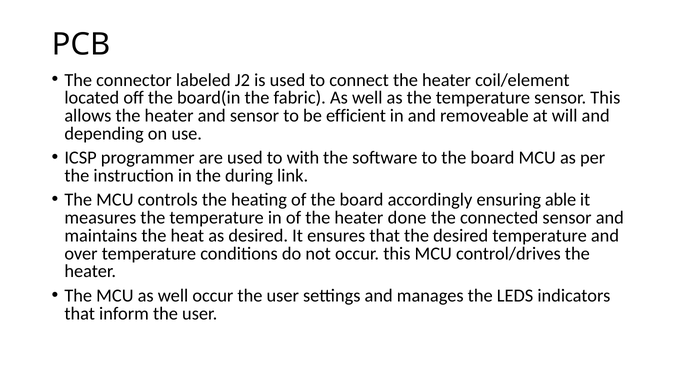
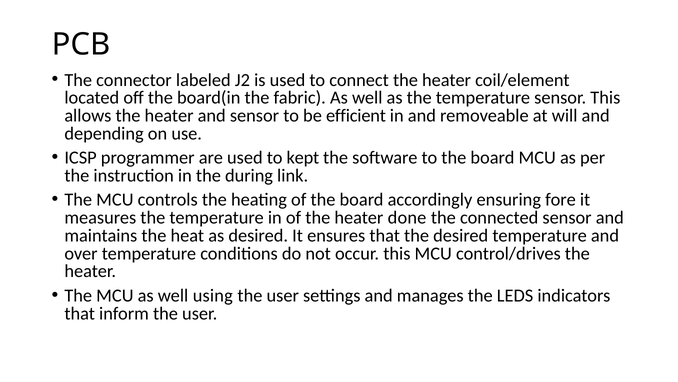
with: with -> kept (303, 158)
able: able -> fore (560, 200)
well occur: occur -> using (213, 295)
